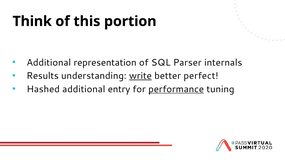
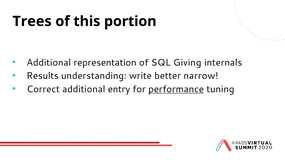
Think: Think -> Trees (32, 21)
Parser: Parser -> Giving (187, 63)
write underline: present -> none (140, 76)
perfect: perfect -> narrow (201, 76)
Hashed: Hashed -> Correct (43, 89)
